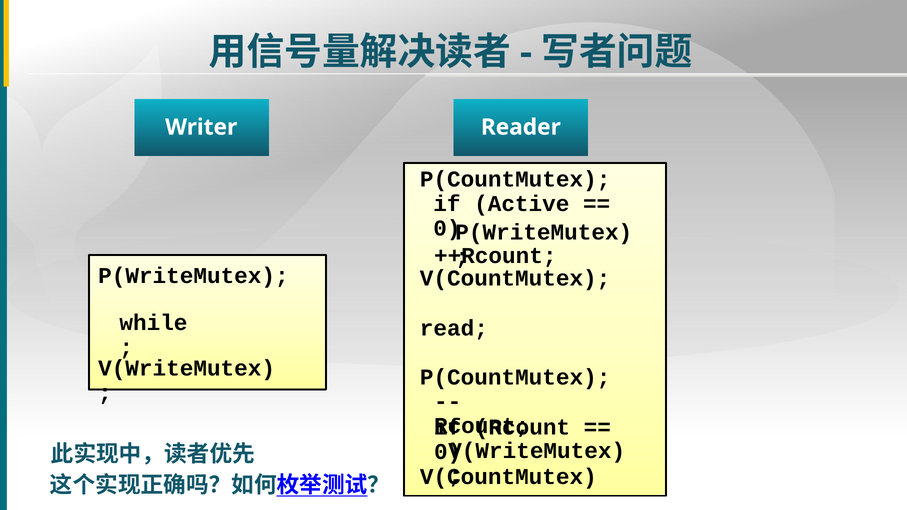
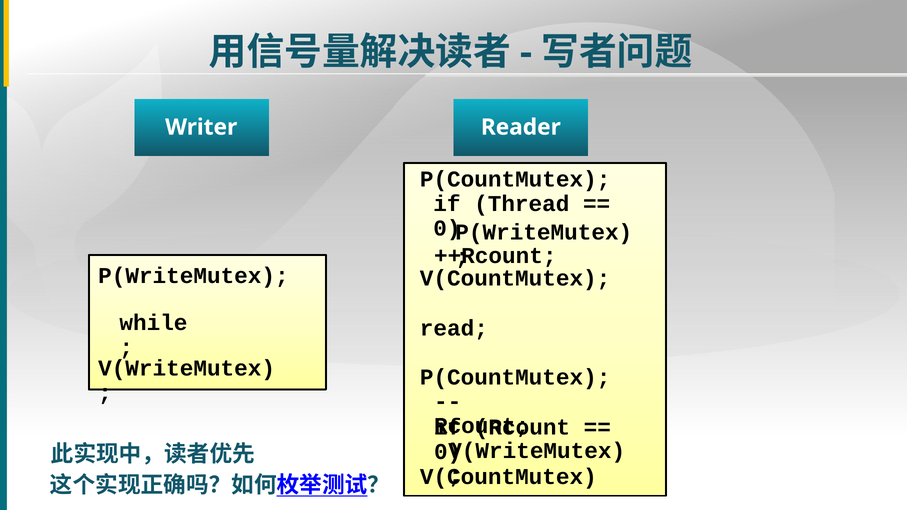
Active: Active -> Thread (522, 204)
